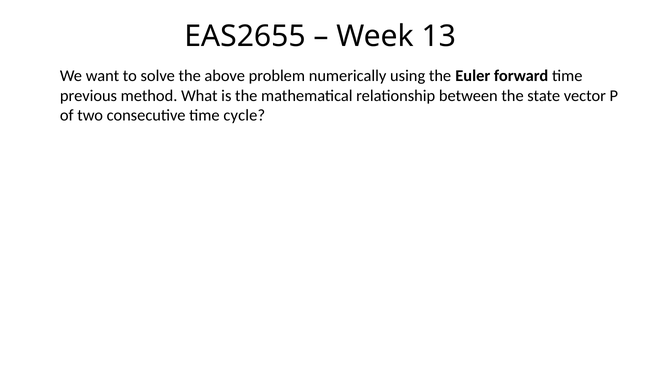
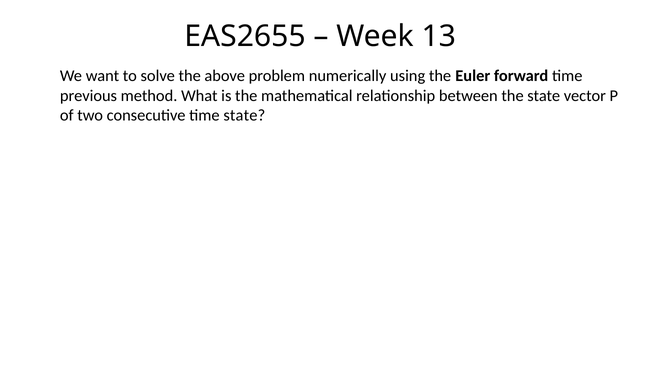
time cycle: cycle -> state (244, 116)
